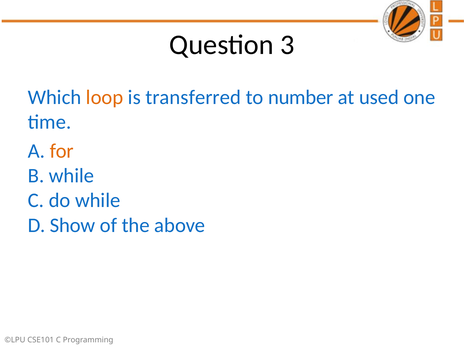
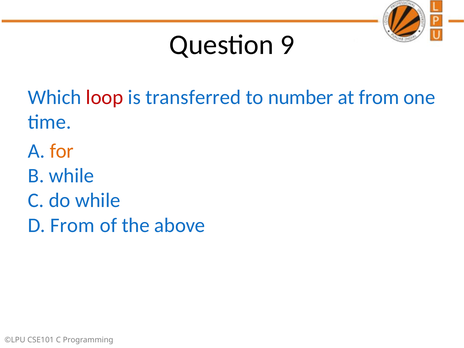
3: 3 -> 9 (287, 45)
loop colour: orange -> red (105, 97)
at used: used -> from (379, 97)
D Show: Show -> From (72, 225)
